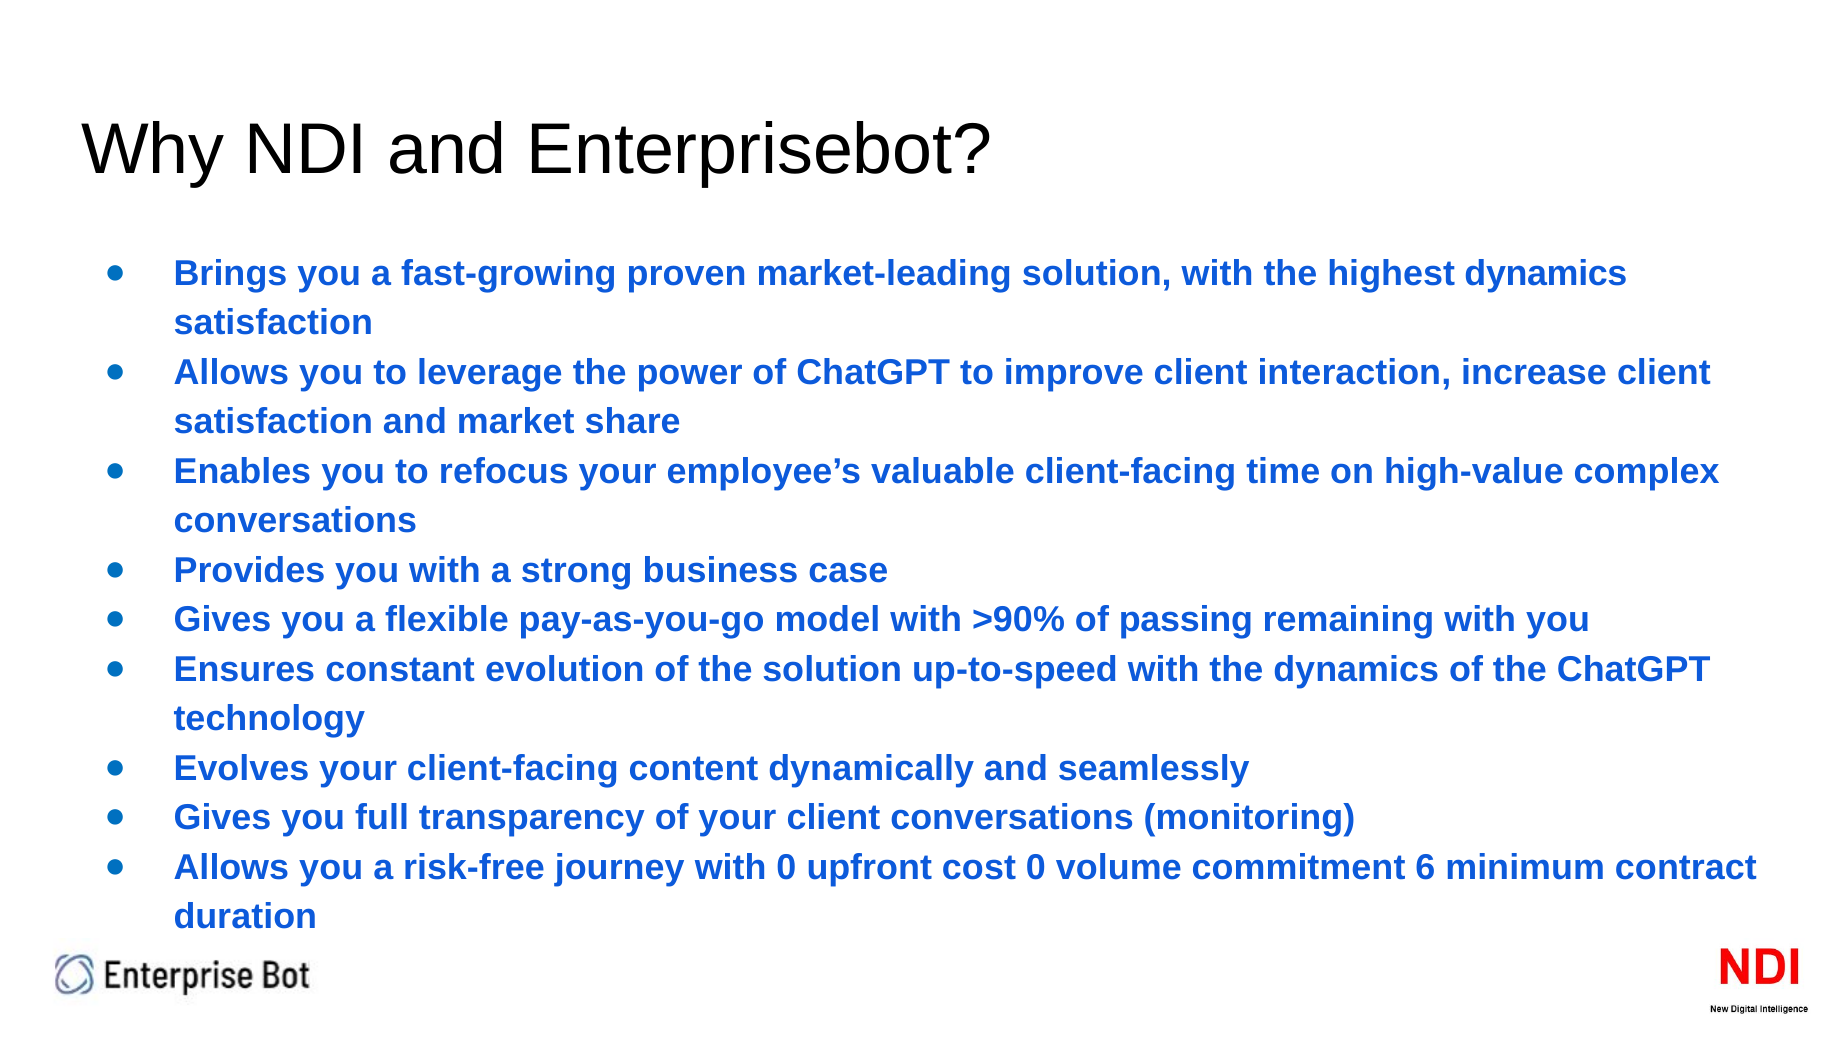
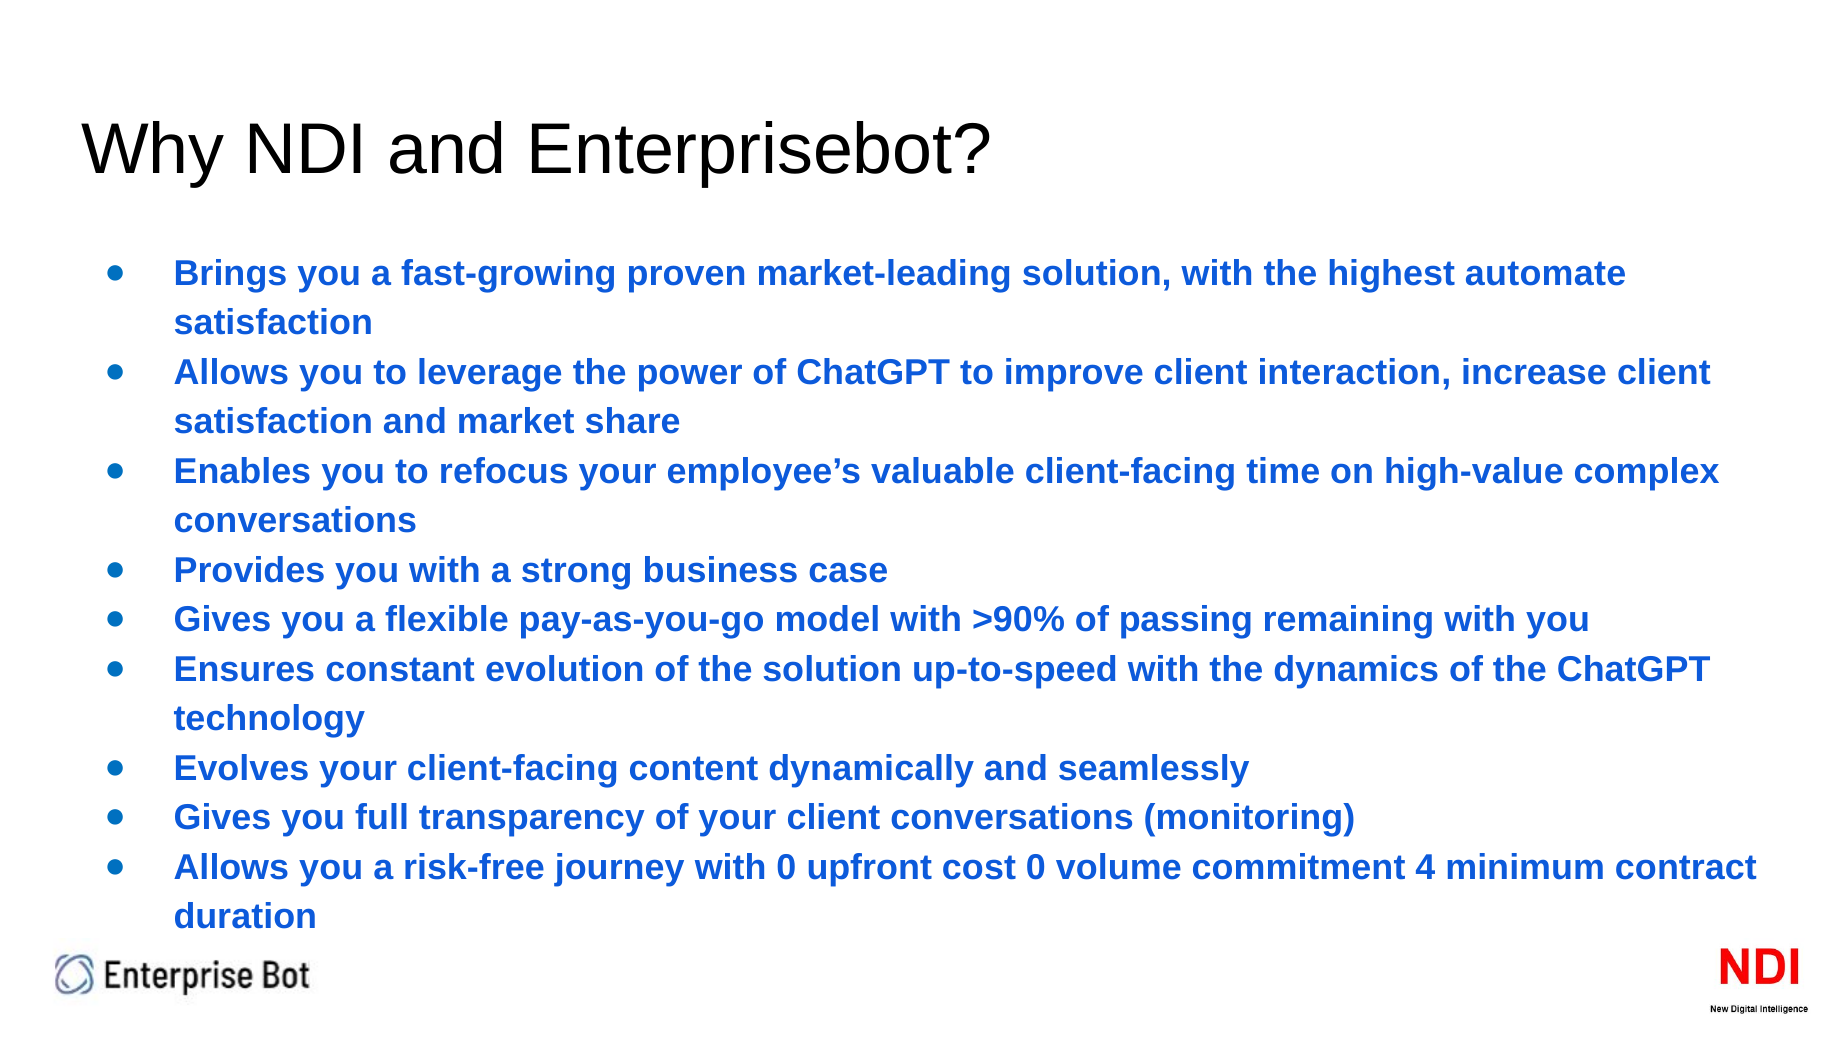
highest dynamics: dynamics -> automate (1546, 273)
6: 6 -> 4 (1425, 867)
